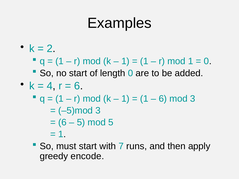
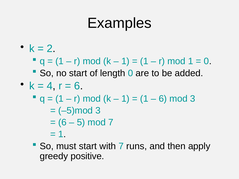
mod 5: 5 -> 7 (111, 123)
encode: encode -> positive (87, 156)
